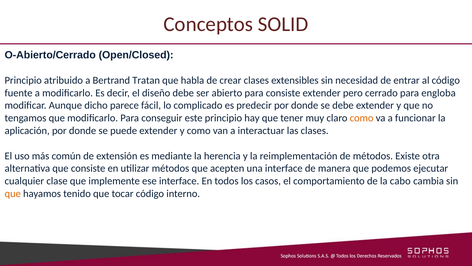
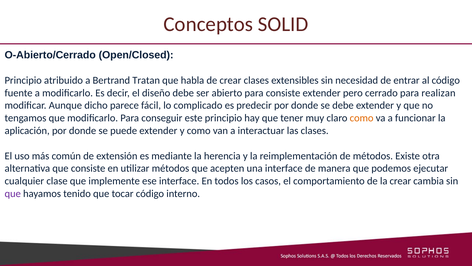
engloba: engloba -> realizan (439, 93)
la cabo: cabo -> crear (400, 181)
que colour: orange -> purple (13, 193)
